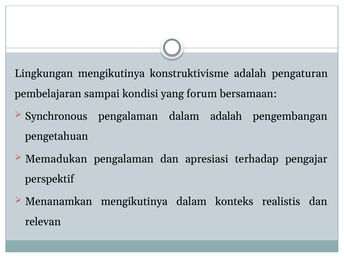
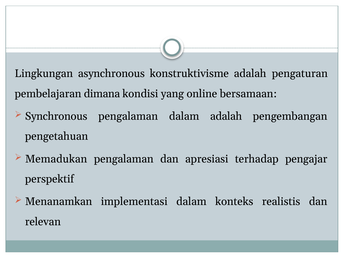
Lingkungan mengikutinya: mengikutinya -> asynchronous (111, 73)
sampai: sampai -> dimana (102, 94)
forum: forum -> online (202, 94)
Menanamkan mengikutinya: mengikutinya -> implementasi (134, 202)
